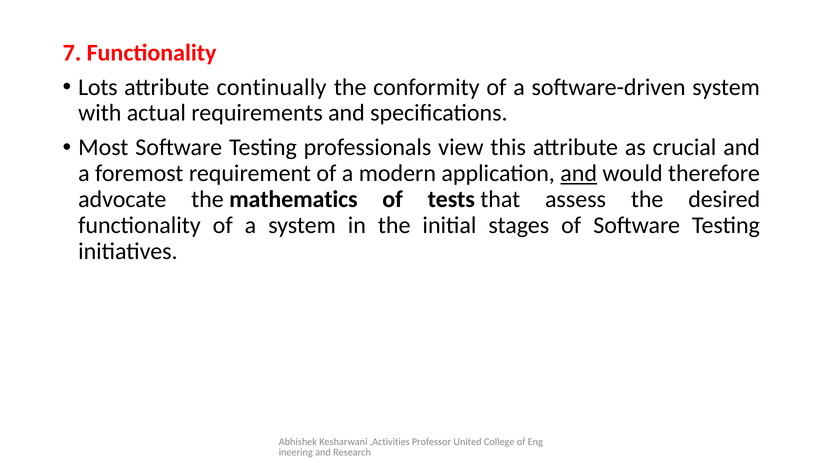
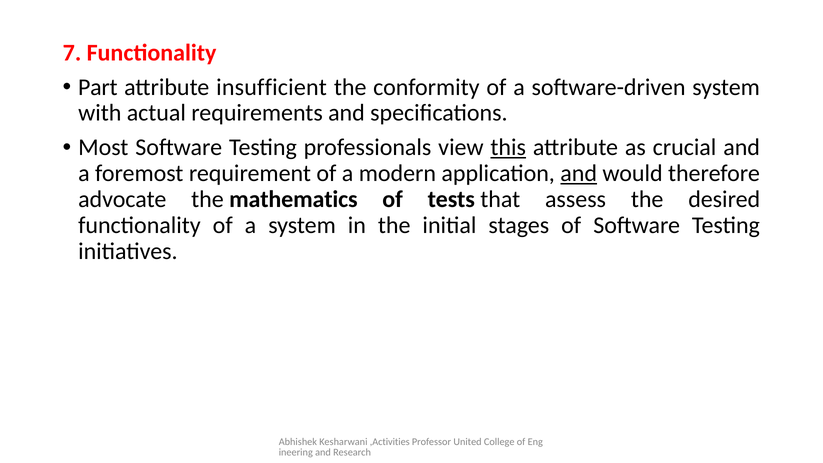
Lots: Lots -> Part (98, 87)
continually: continually -> insufficient (272, 87)
this underline: none -> present (508, 148)
